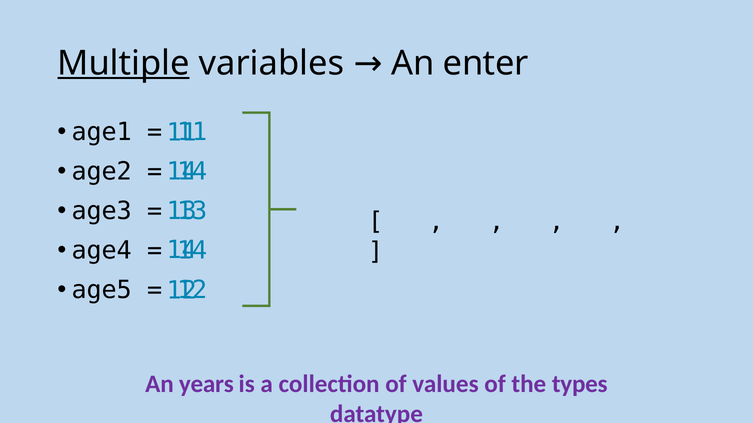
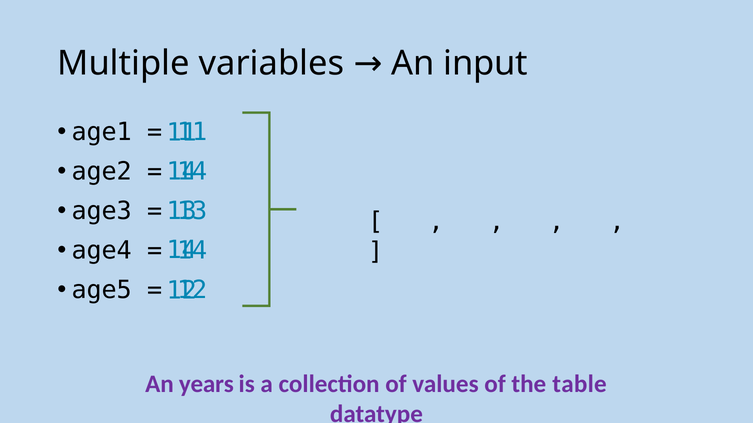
Multiple underline: present -> none (124, 63)
enter: enter -> input (486, 63)
types: types -> table (580, 384)
